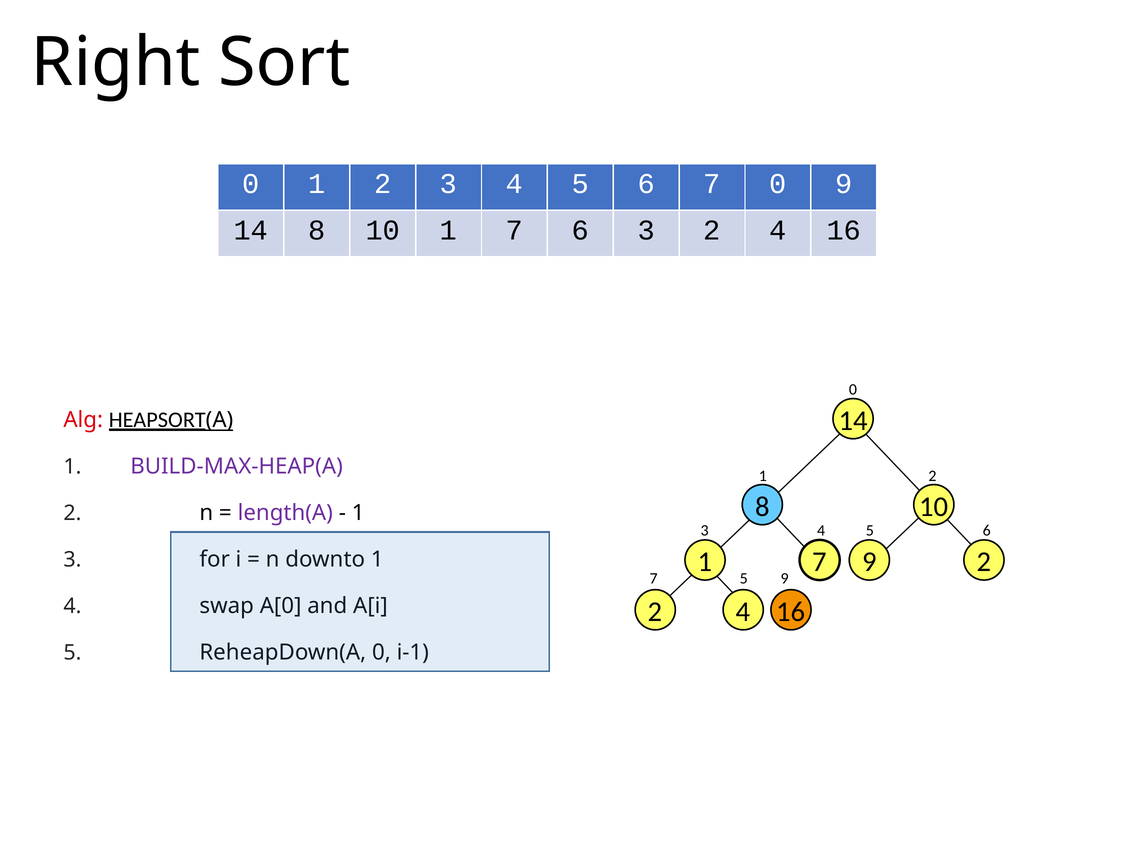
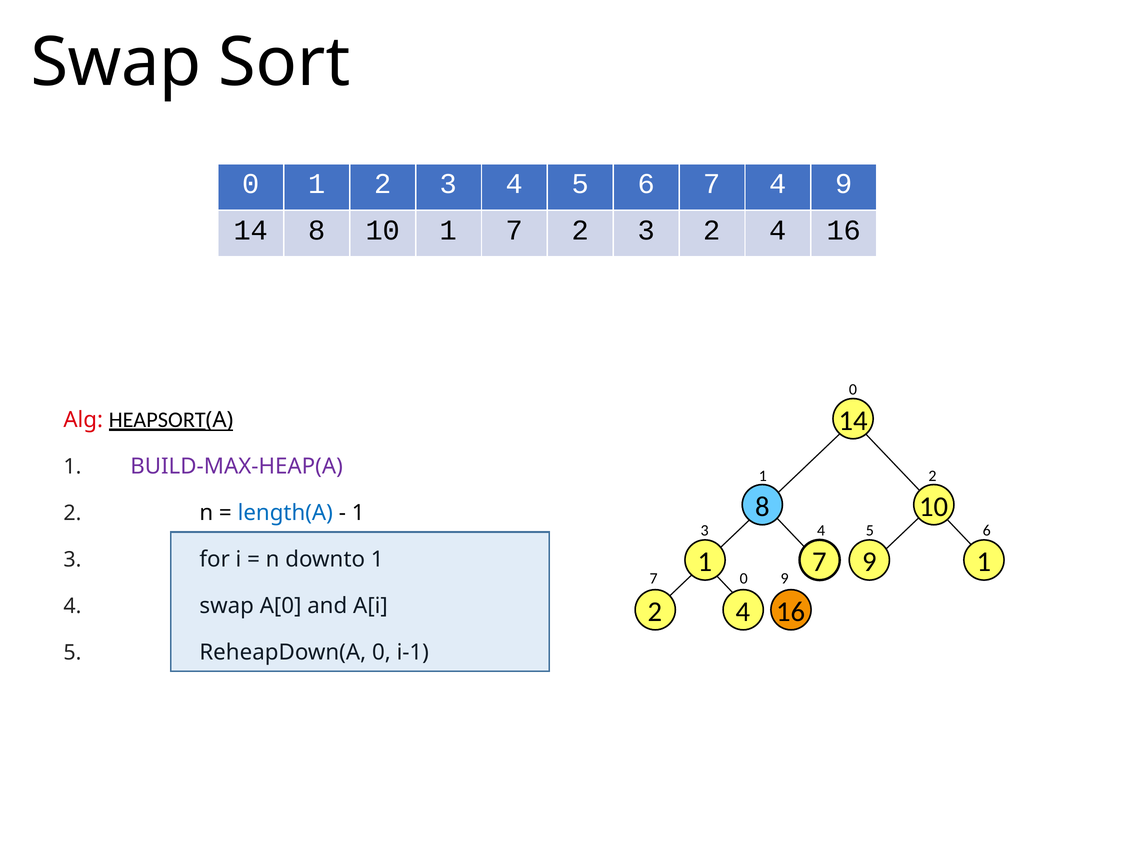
Right: Right -> Swap (116, 63)
7 0: 0 -> 4 (778, 184)
7 6: 6 -> 2 (580, 230)
length(A colour: purple -> blue (285, 513)
9 2: 2 -> 1 (984, 562)
7 5: 5 -> 0 (744, 578)
